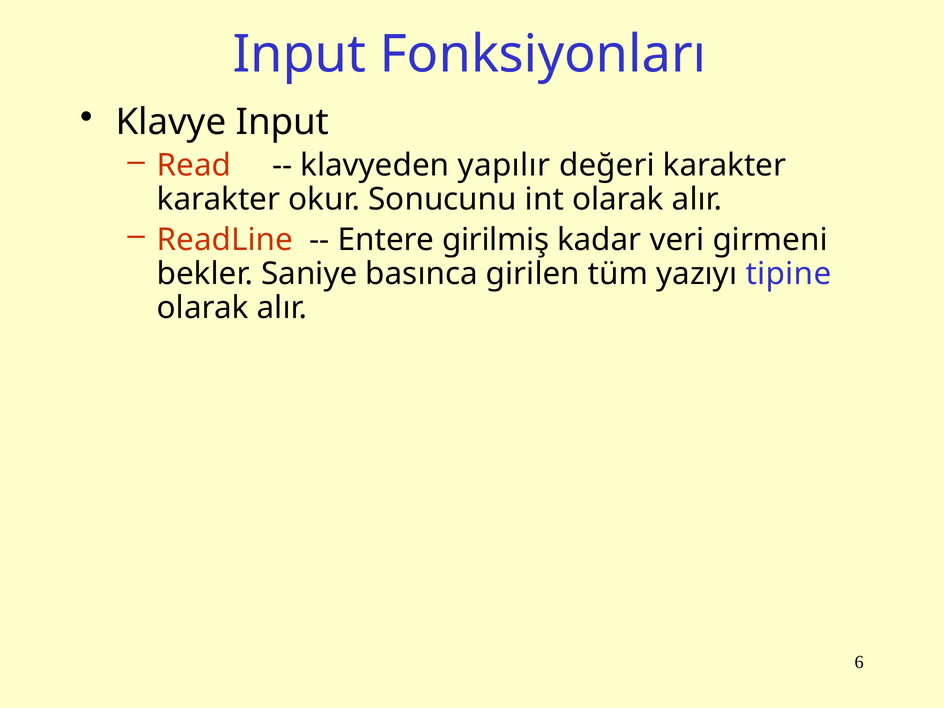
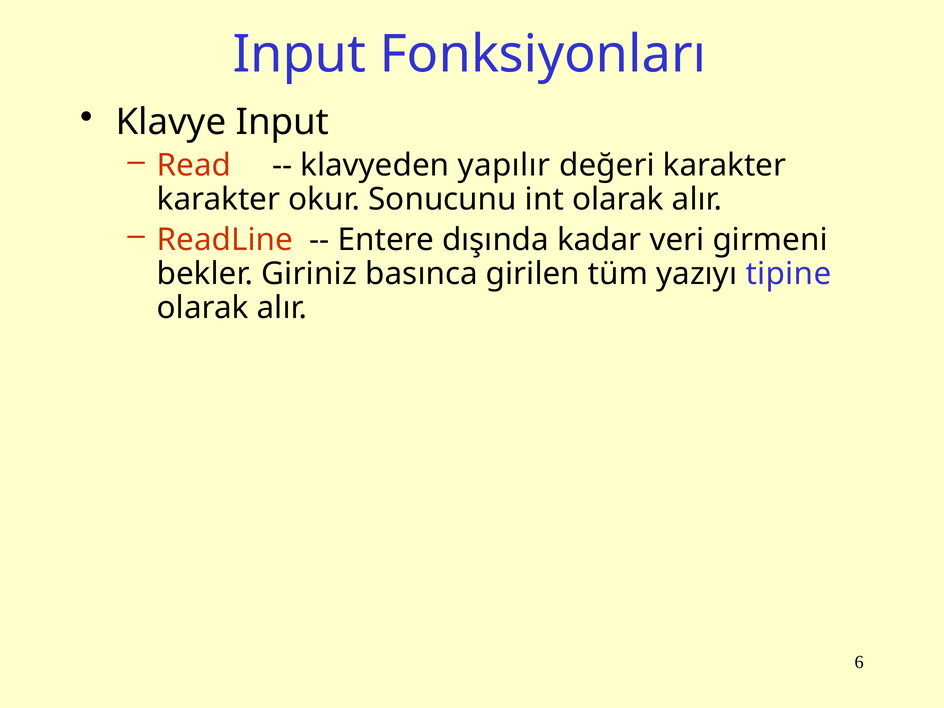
girilmiş: girilmiş -> dışında (495, 240)
Saniye: Saniye -> Giriniz (309, 274)
